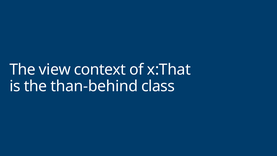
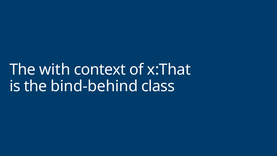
view: view -> with (55, 70)
than-behind: than-behind -> bind-behind (94, 86)
